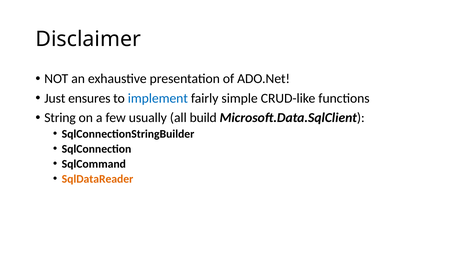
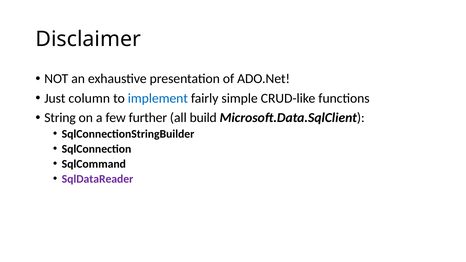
ensures: ensures -> column (89, 98)
usually: usually -> further (148, 118)
SqlDataReader colour: orange -> purple (98, 179)
